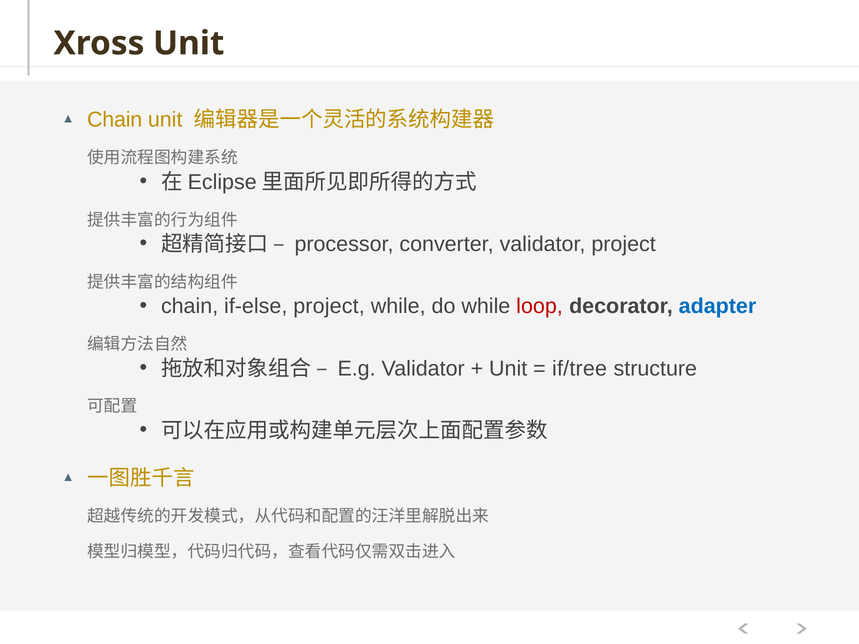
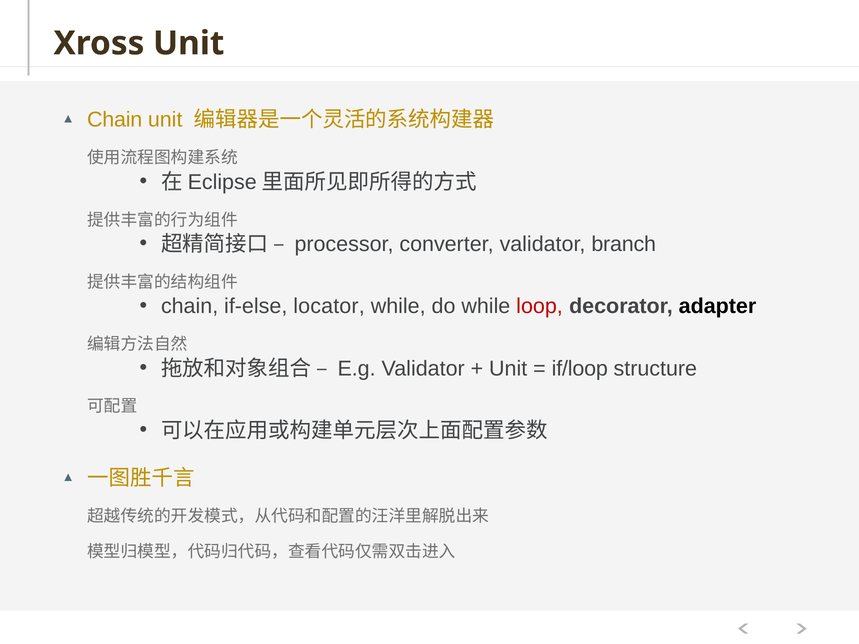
validator project: project -> branch (624, 244)
if-else project: project -> locator (329, 306)
adapter colour: blue -> black (718, 306)
if/tree: if/tree -> if/loop (580, 369)
